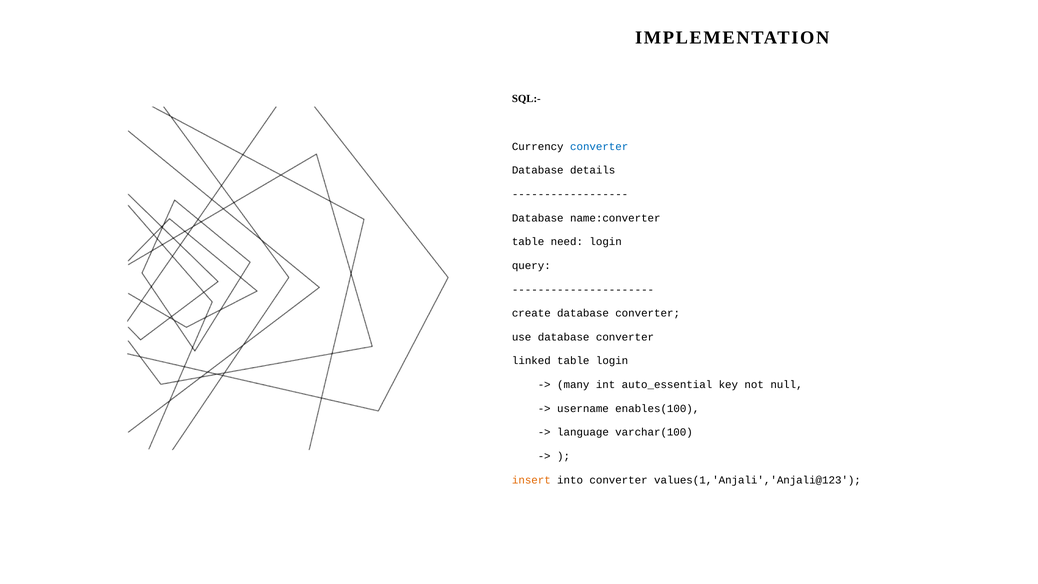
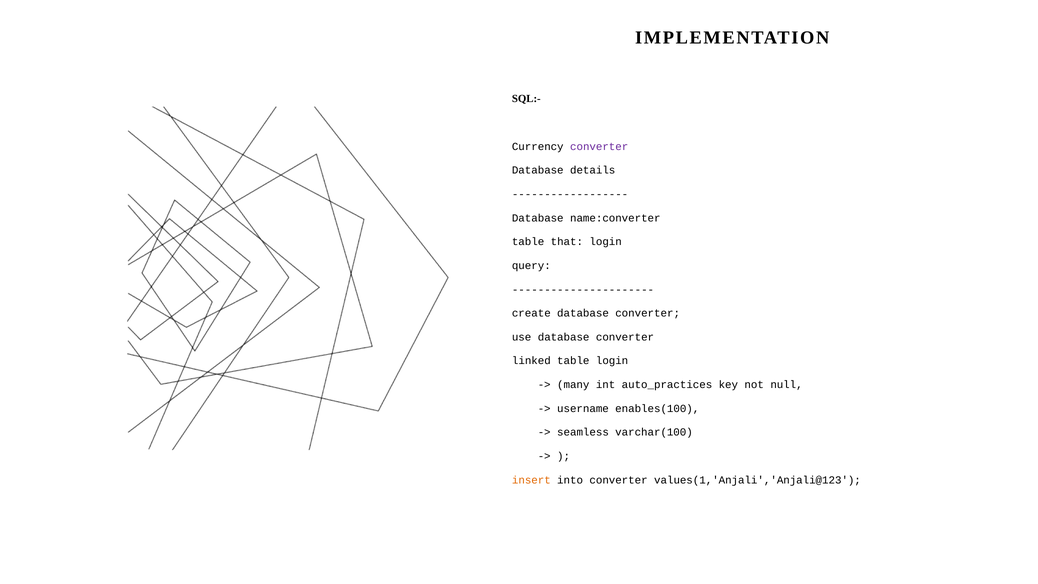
converter colour: blue -> purple (599, 146)
need: need -> that (567, 242)
auto_essential: auto_essential -> auto_practices (667, 385)
language: language -> seamless (583, 432)
